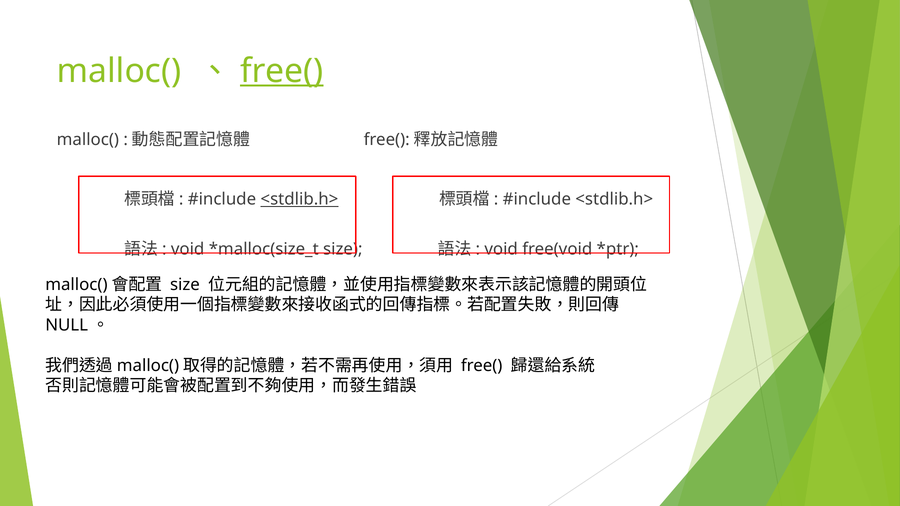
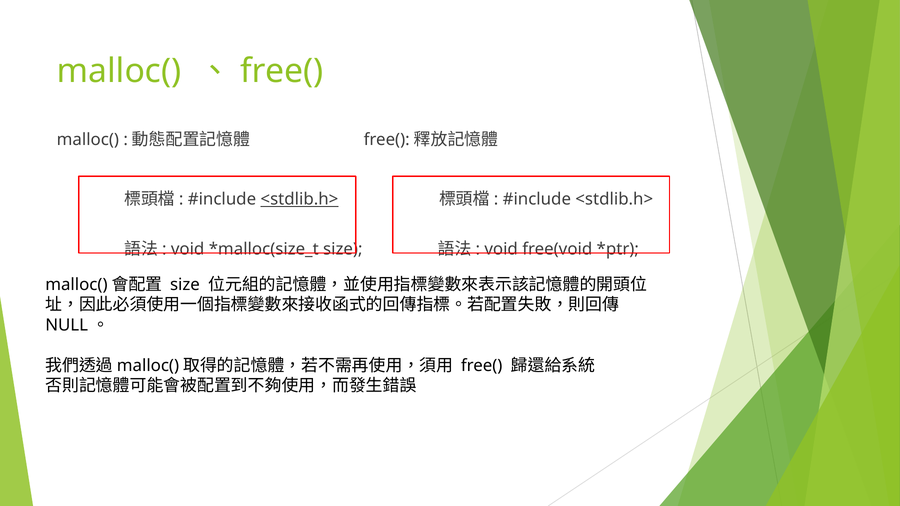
free( underline: present -> none (282, 71)
